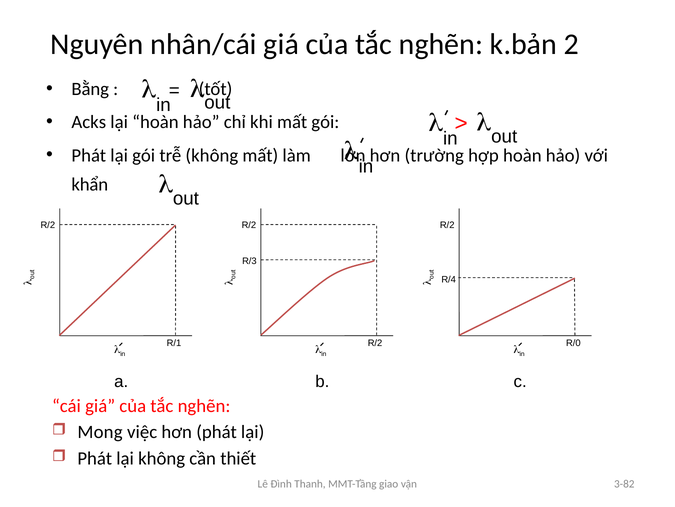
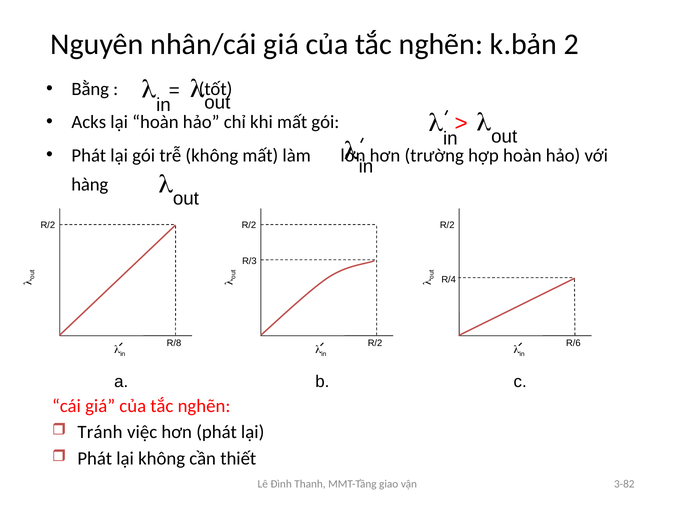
khẩn: khẩn -> hàng (90, 184)
R/1: R/1 -> R/8 (174, 342)
R/0: R/0 -> R/6 (573, 342)
Mong: Mong -> Tránh (100, 432)
